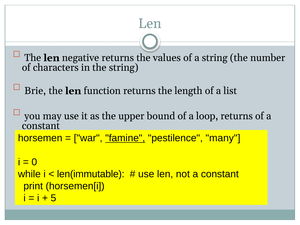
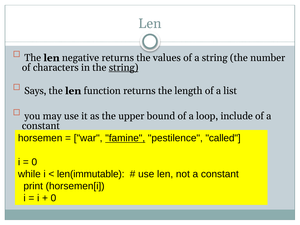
string underline: none -> present (124, 68)
Brie: Brie -> Says (35, 91)
loop returns: returns -> include (237, 116)
many: many -> called (223, 138)
5: 5 -> 0 (53, 198)
